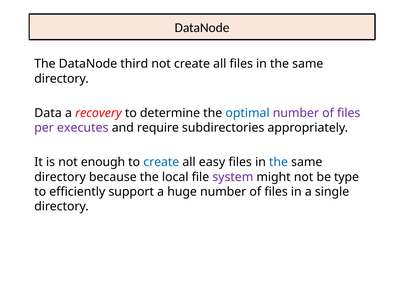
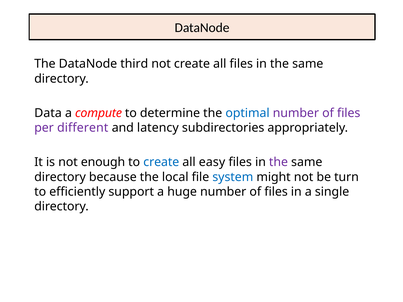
recovery: recovery -> compute (99, 113)
executes: executes -> different (83, 128)
require: require -> latency (158, 128)
the colour: blue -> purple (278, 162)
system colour: purple -> blue (233, 177)
type: type -> turn (346, 177)
